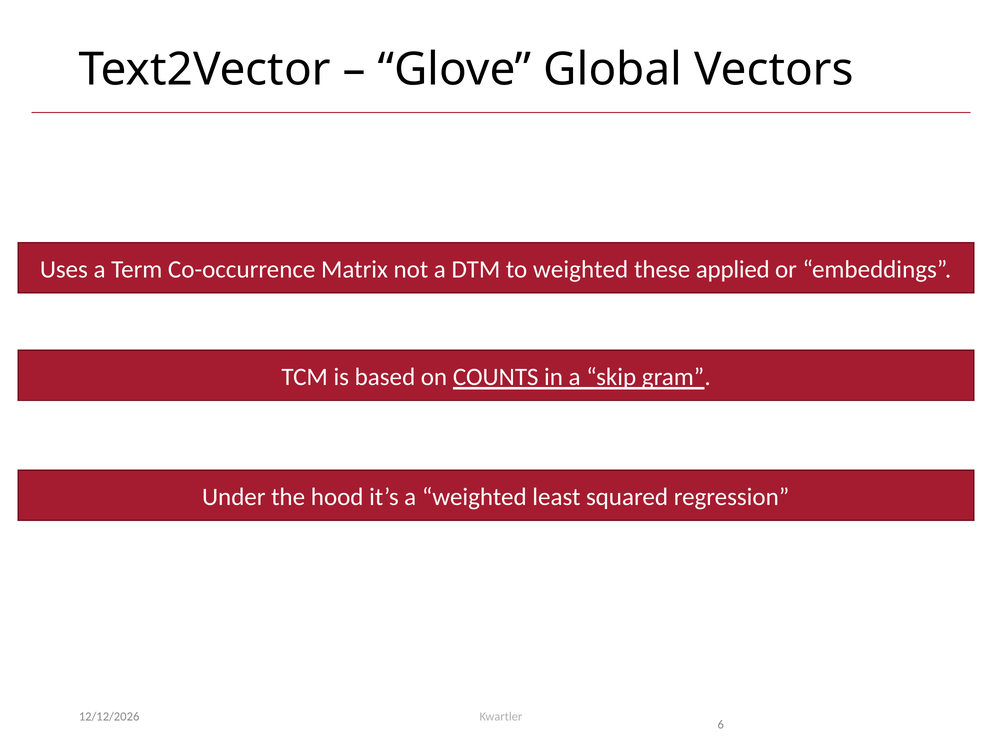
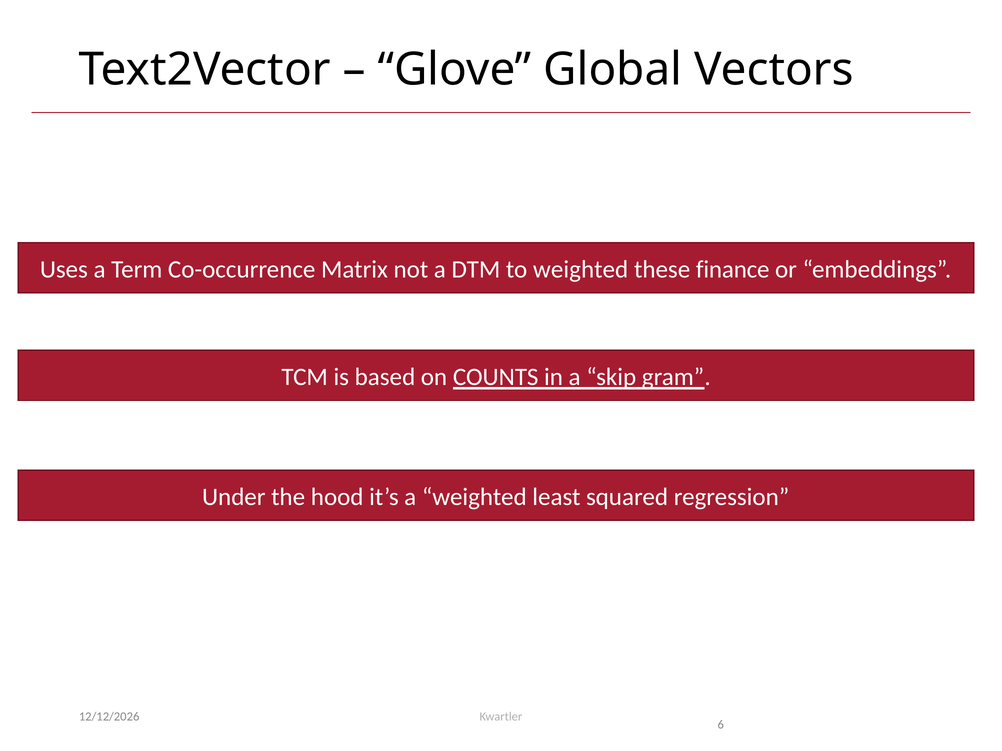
applied: applied -> finance (733, 270)
